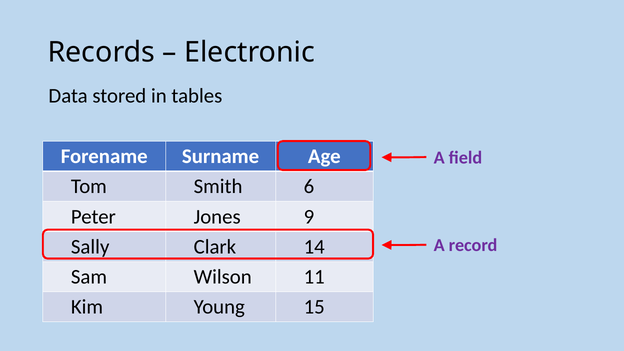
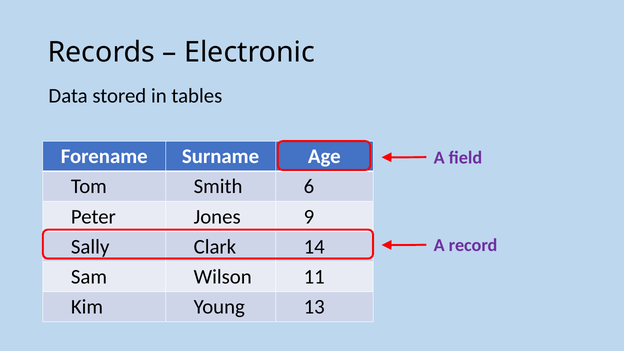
15: 15 -> 13 (314, 307)
